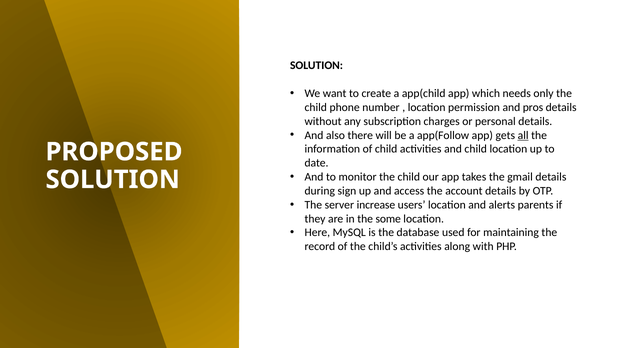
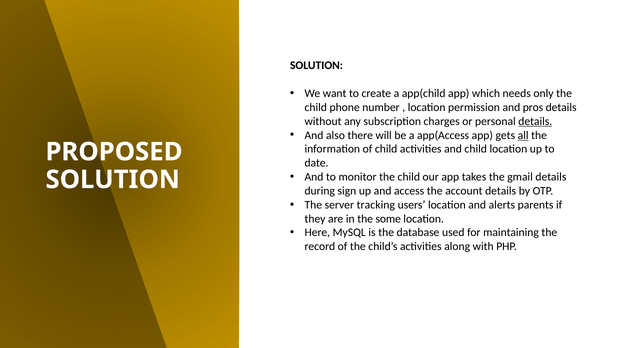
details underline: none -> present (535, 121)
app(Follow: app(Follow -> app(Access (443, 135)
increase: increase -> tracking (376, 205)
